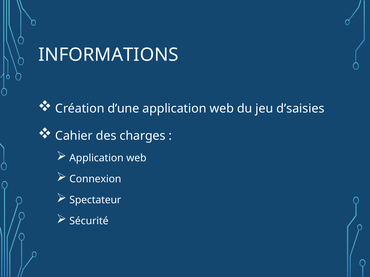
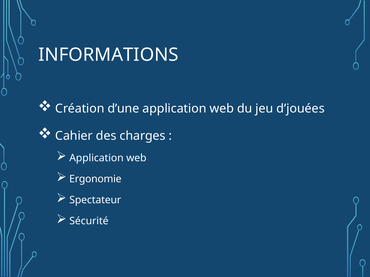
d’saisies: d’saisies -> d’jouées (301, 109)
Connexion: Connexion -> Ergonomie (95, 179)
